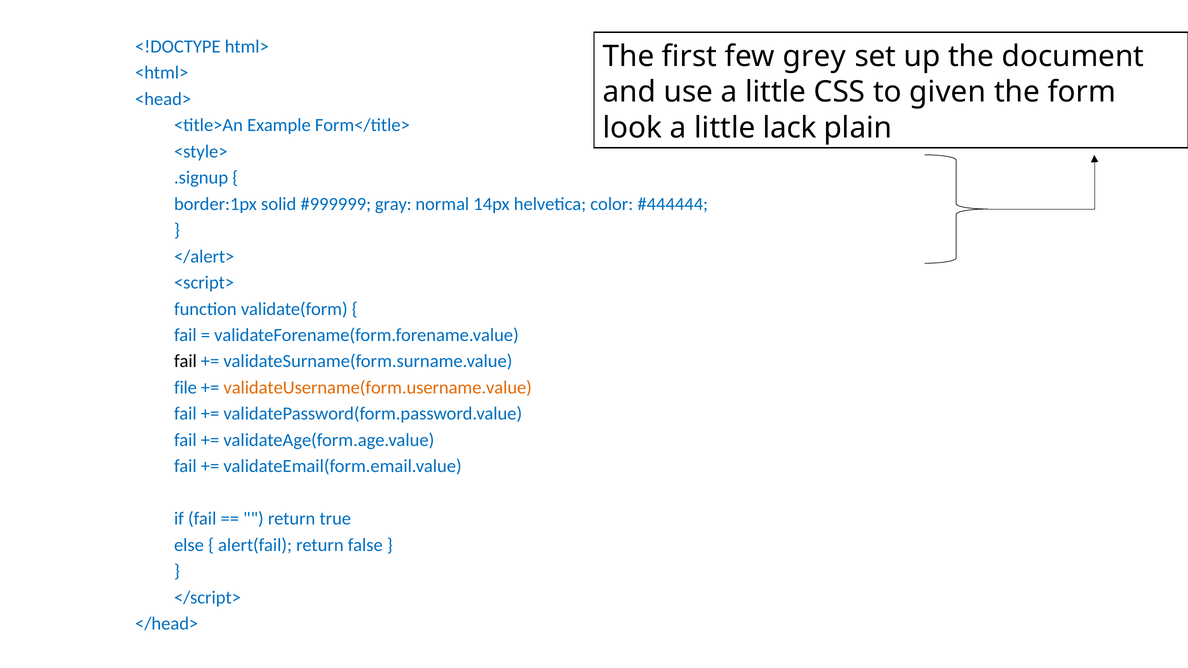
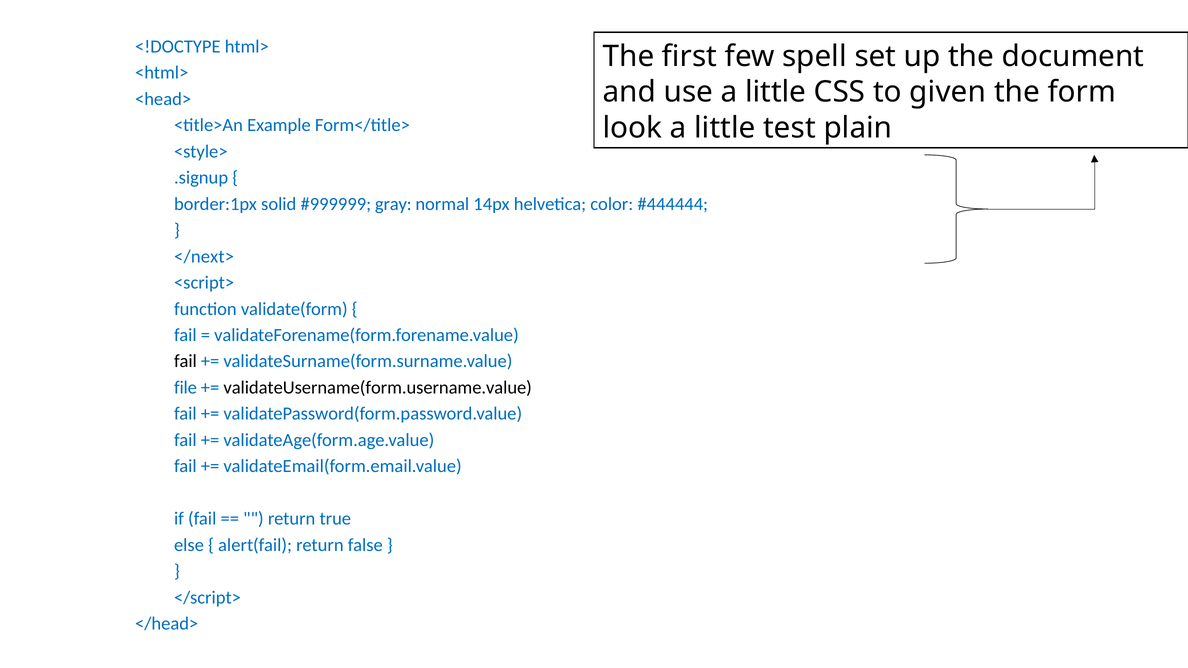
grey: grey -> spell (815, 57)
lack: lack -> test (789, 128)
</alert>: </alert> -> </next> (204, 257)
validateUsername(form.username.value colour: orange -> black (378, 388)
